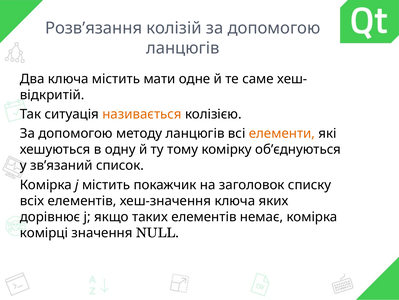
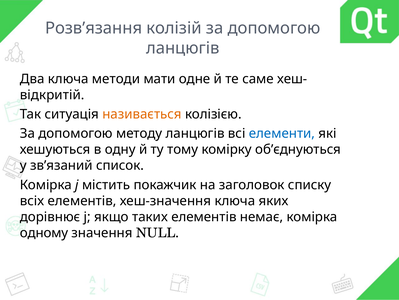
ключа містить: містить -> методи (116, 79)
елементи colour: orange -> blue (282, 133)
комірці: комірці -> одному (44, 232)
